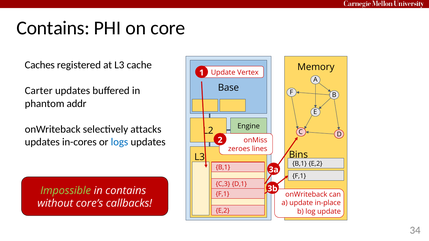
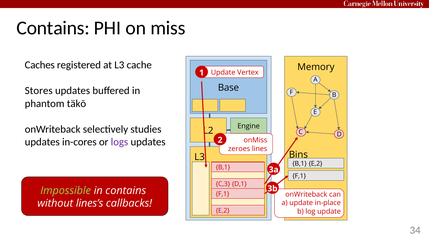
core: core -> miss (168, 28)
Carter: Carter -> Stores (39, 91)
addr: addr -> täkō (76, 104)
attacks: attacks -> studies (146, 129)
logs colour: blue -> purple (120, 142)
core’s: core’s -> lines’s (90, 204)
